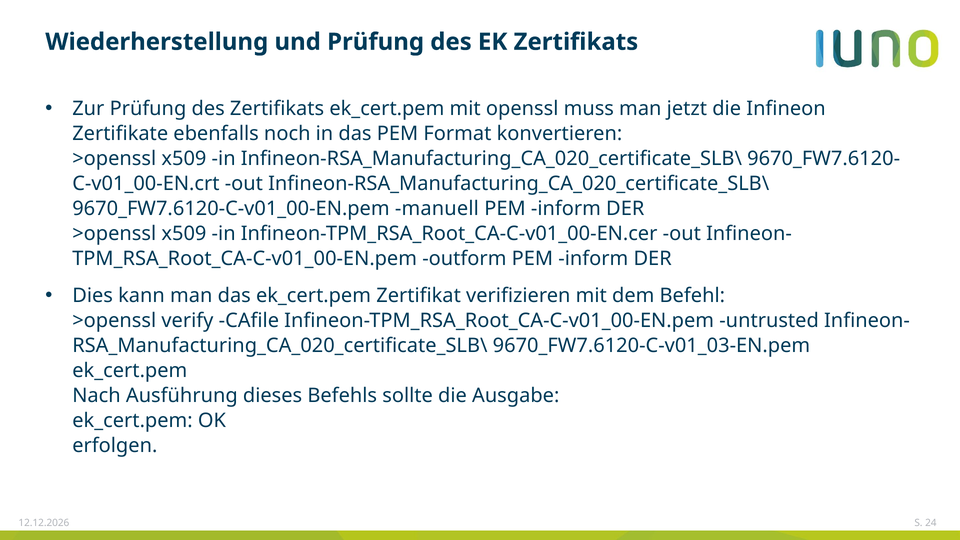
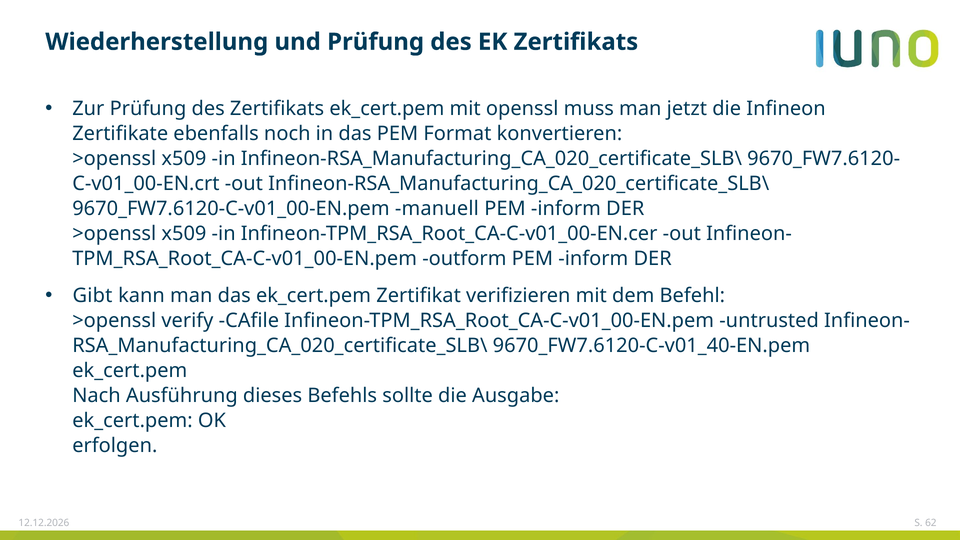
Dies: Dies -> Gibt (93, 296)
9670_FW7.6120-C-v01_03-EN.pem: 9670_FW7.6120-C-v01_03-EN.pem -> 9670_FW7.6120-C-v01_40-EN.pem (651, 346)
24: 24 -> 62 (931, 523)
